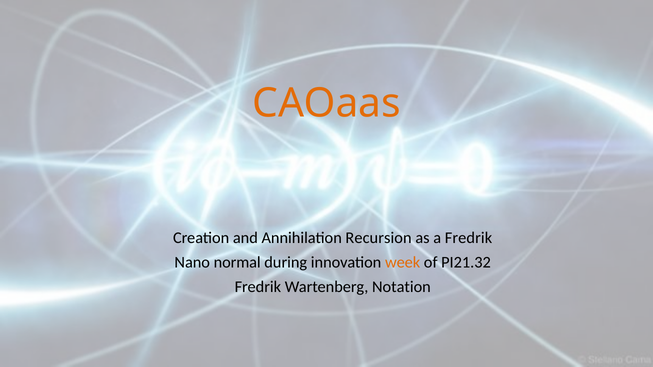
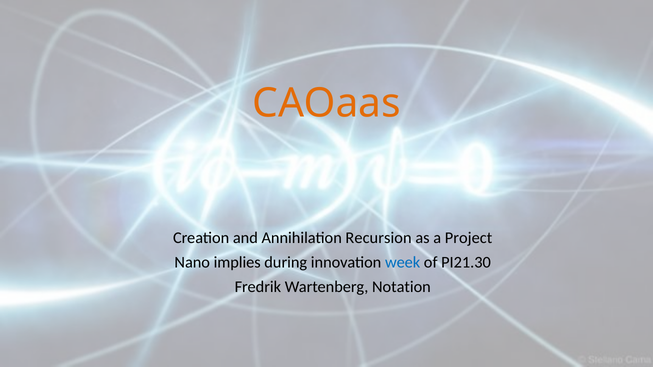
a Fredrik: Fredrik -> Project (469, 238)
normal: normal -> implies (237, 263)
week colour: orange -> blue (403, 263)
PI21.32: PI21.32 -> PI21.30 (466, 263)
